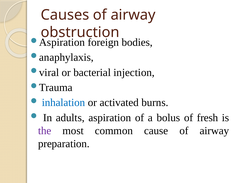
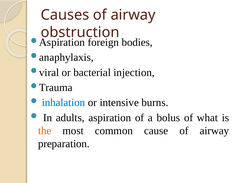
activated: activated -> intensive (119, 103)
fresh: fresh -> what (207, 118)
the colour: purple -> orange (45, 131)
